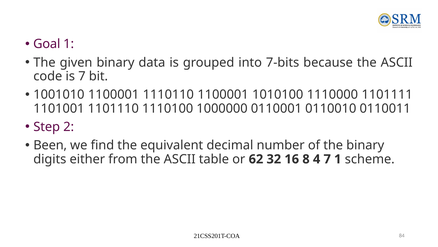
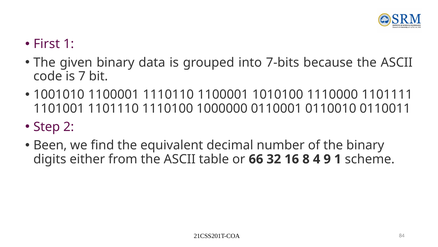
Goal: Goal -> First (47, 44)
62: 62 -> 66 (256, 159)
4 7: 7 -> 9 (327, 159)
